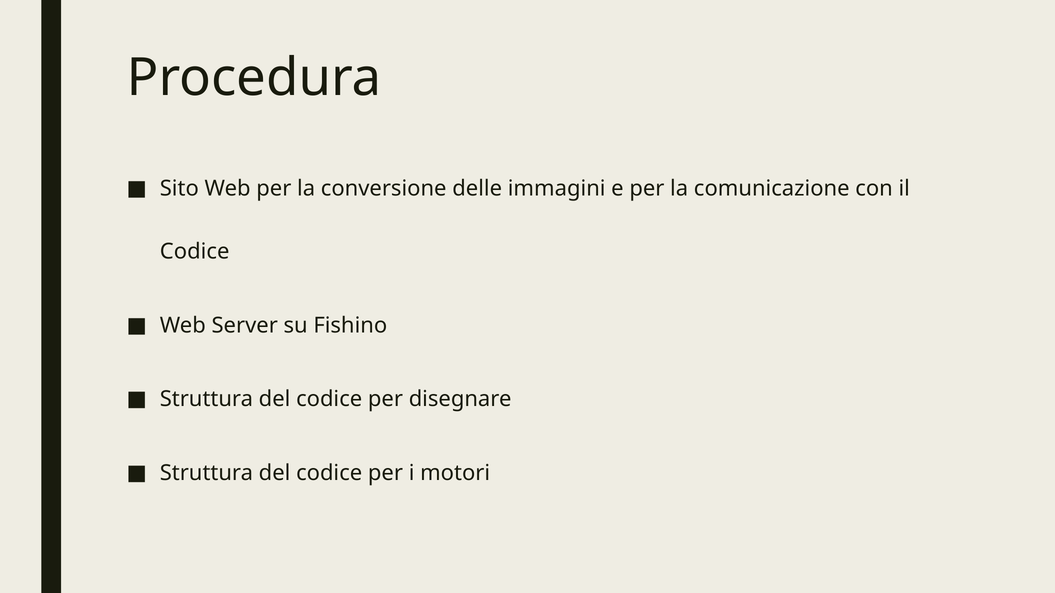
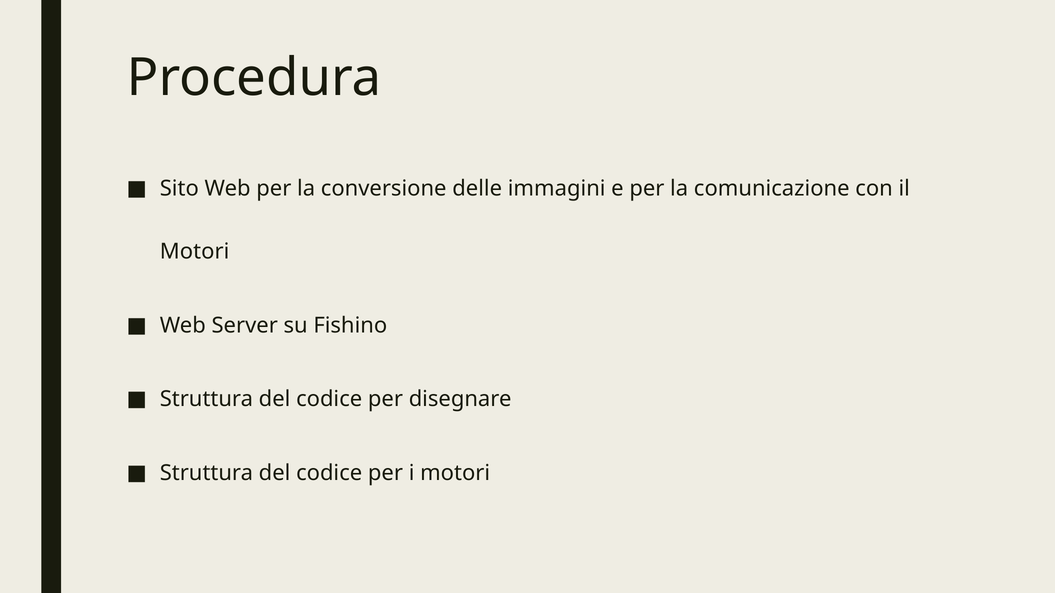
Codice: Codice -> Motori (195, 252)
